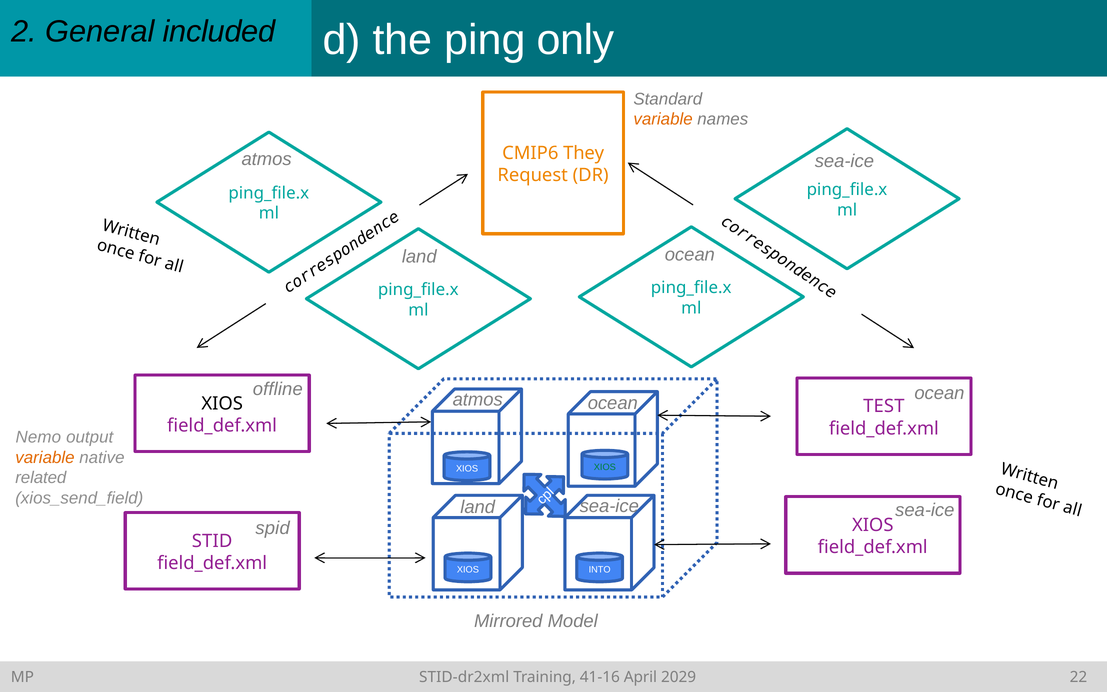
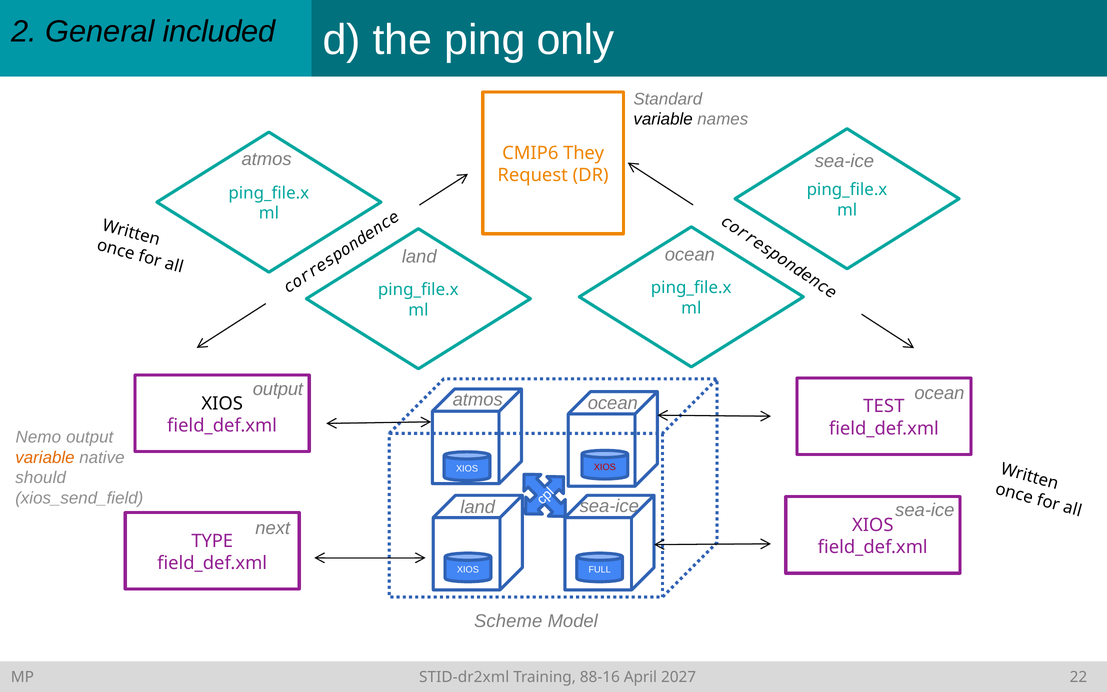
variable colour: orange -> black (663, 119)
offline: offline -> output (278, 389)
XIOS colour: green -> red (605, 467)
related: related -> should (41, 478)
spid: spid -> next (273, 528)
STID: STID -> TYPE (212, 541)
INTO: INTO -> FULL (600, 570)
Mirrored: Mirrored -> Scheme (508, 621)
41-16: 41-16 -> 88-16 (600, 677)
2029: 2029 -> 2027 (679, 677)
